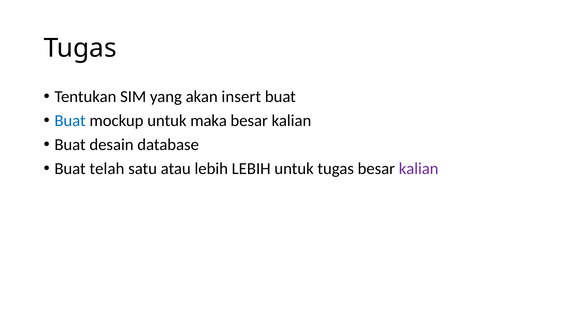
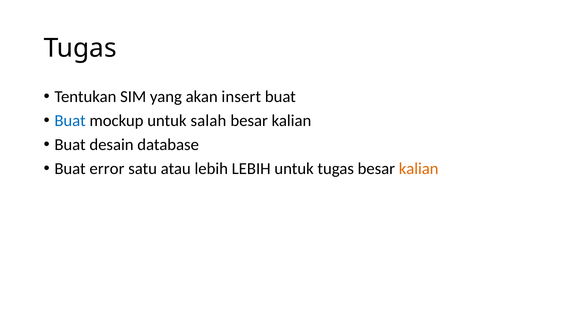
maka: maka -> salah (208, 121)
telah: telah -> error (107, 169)
kalian colour: purple -> orange (419, 169)
